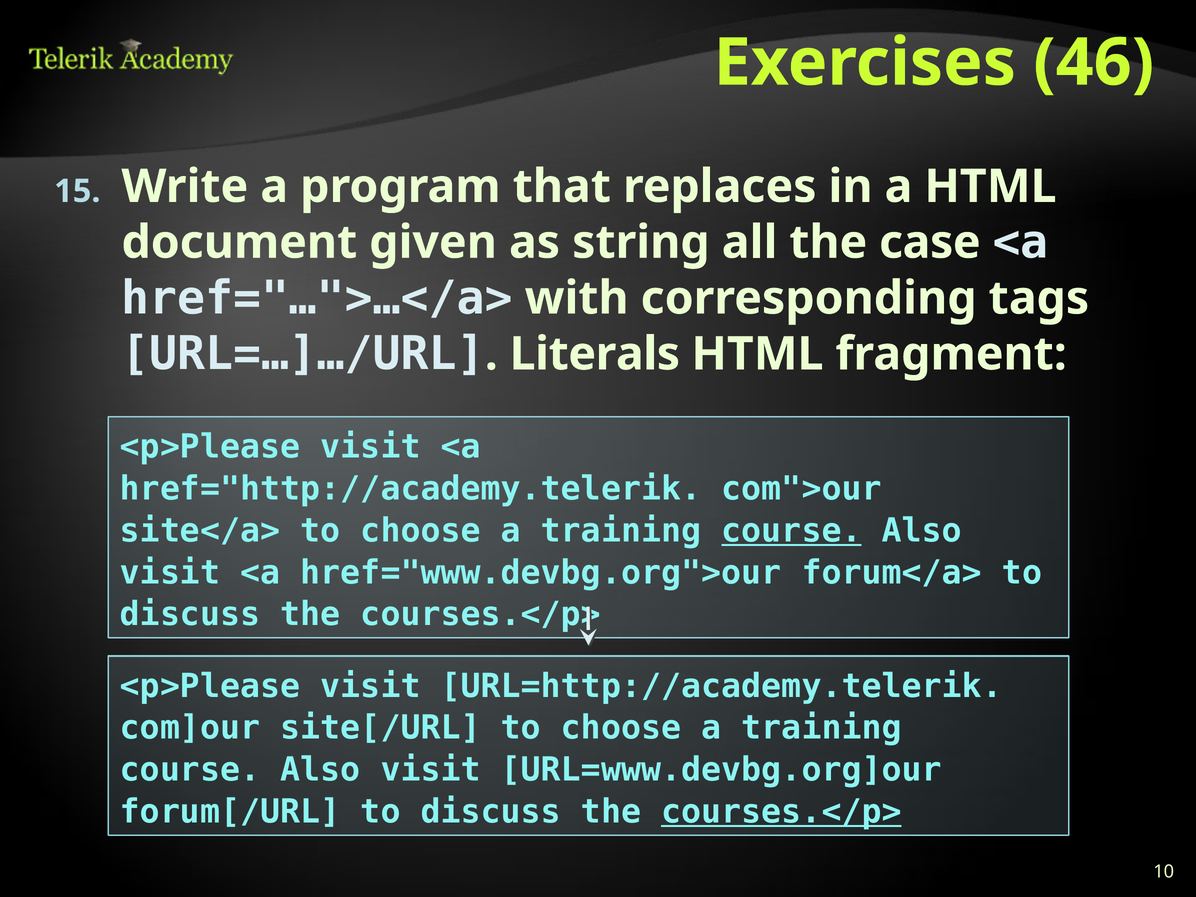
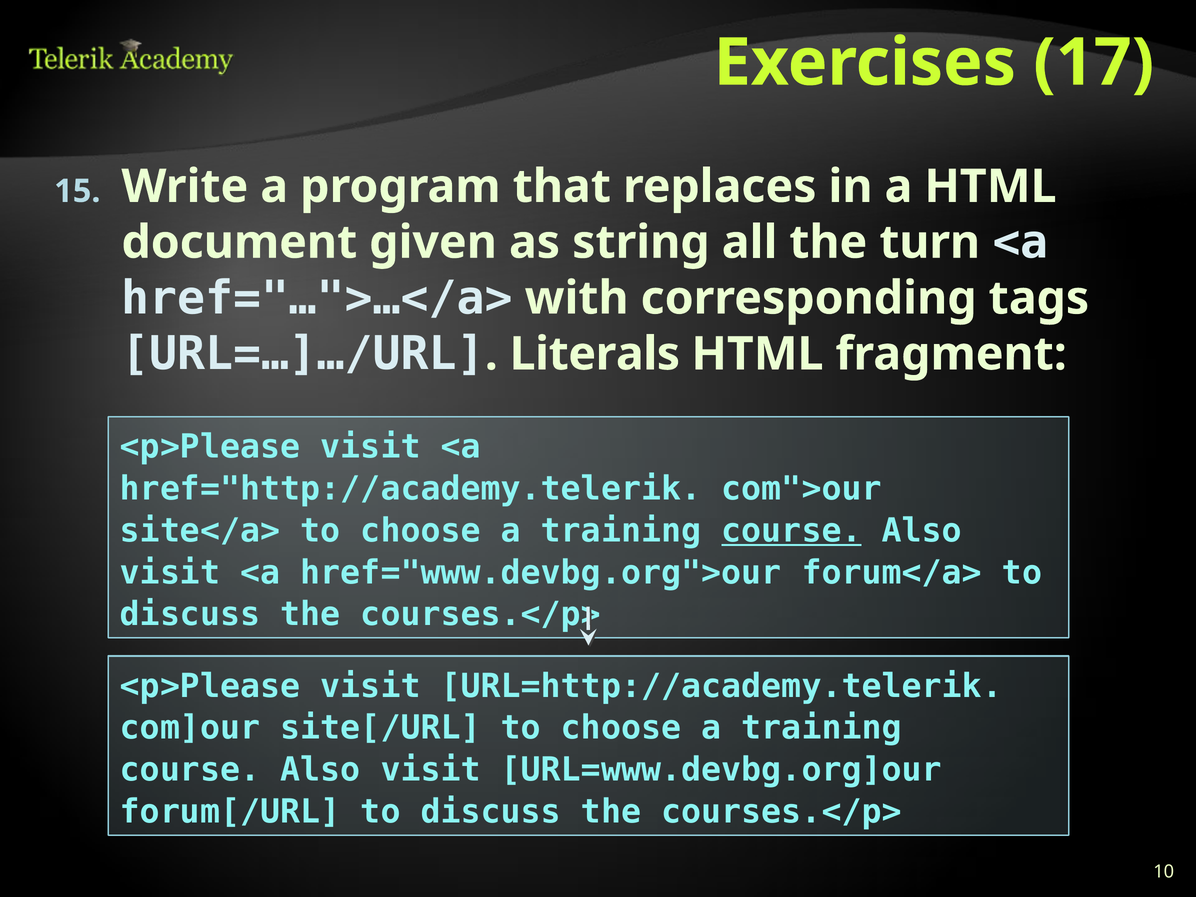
46: 46 -> 17 (1094, 63)
case: case -> turn (930, 242)
courses.</p> underline: present -> none (781, 812)
